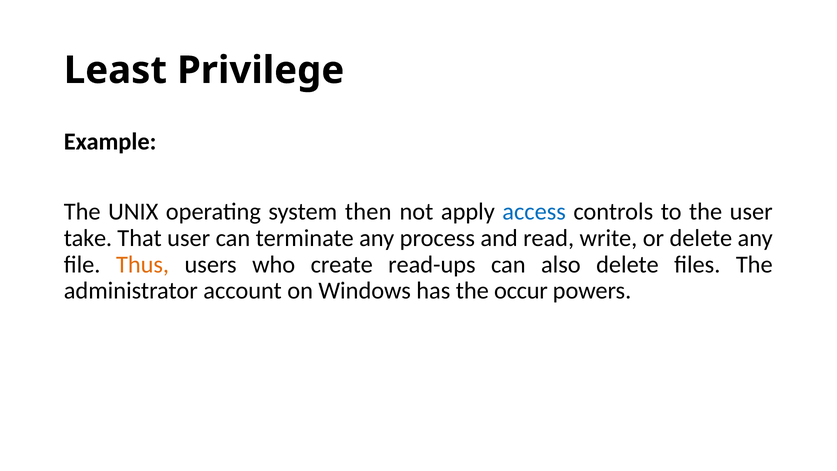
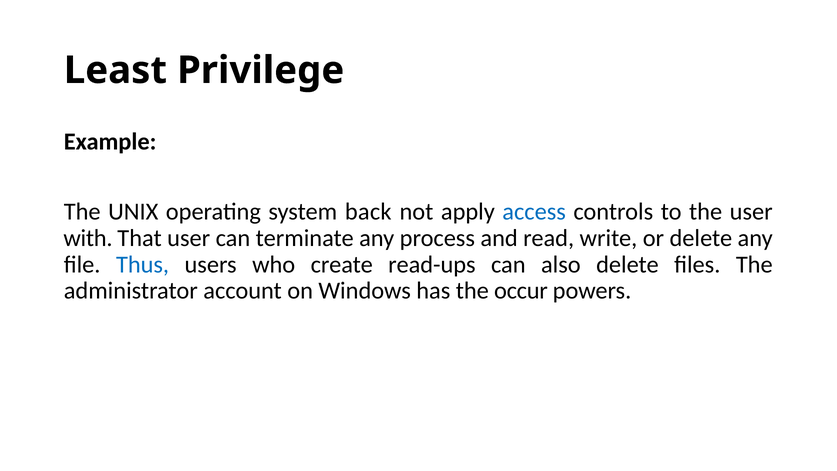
then: then -> back (368, 212)
take: take -> with (88, 238)
Thus colour: orange -> blue (143, 264)
